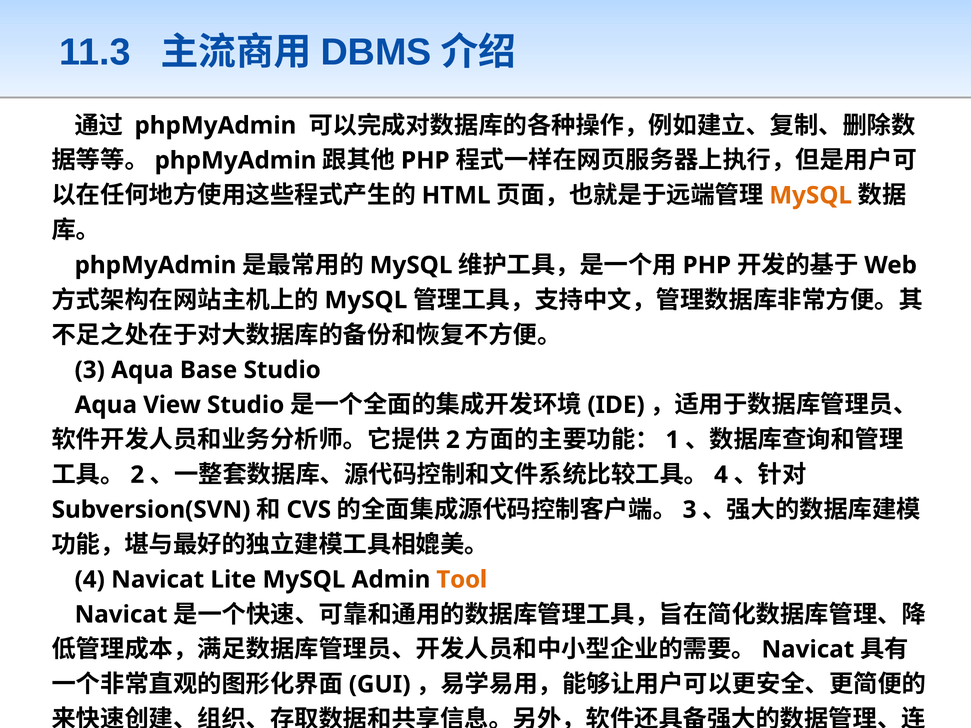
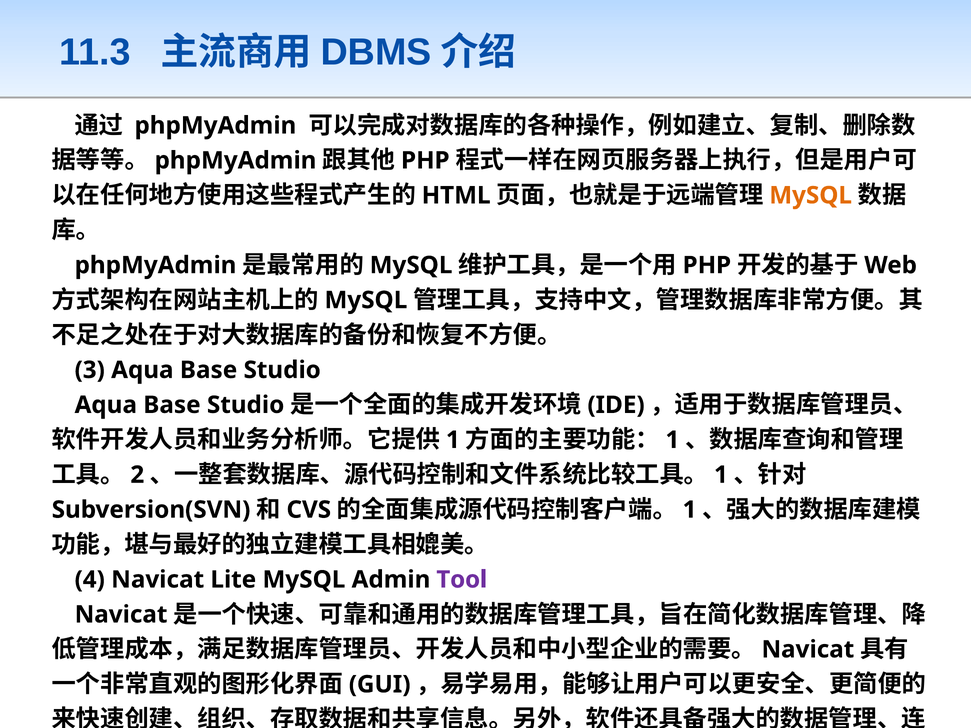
View: View -> Base (172, 405)
2: 2 -> 1 (453, 440)
4: 4 -> 1 (721, 475)
3: 3 -> 1 (690, 510)
Tool colour: orange -> purple (462, 580)
